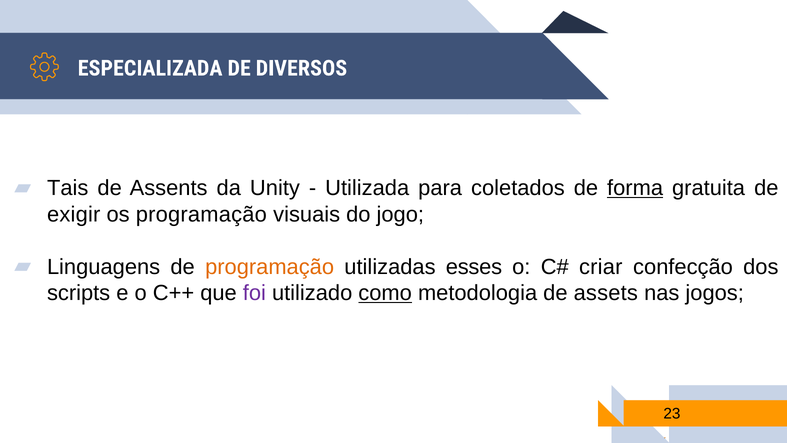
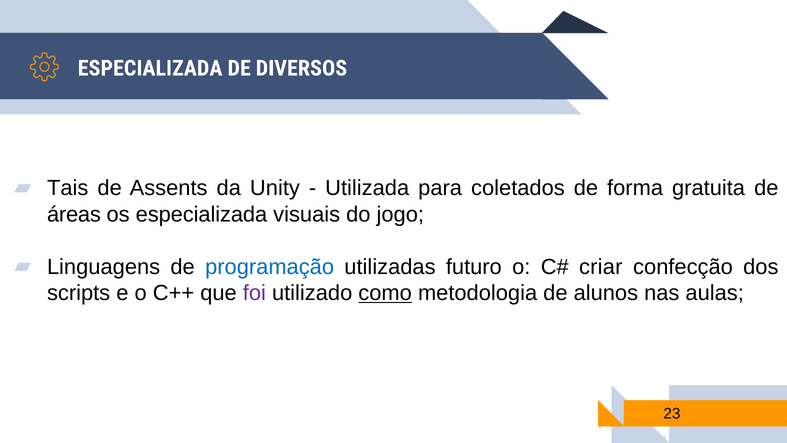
forma underline: present -> none (635, 188)
exigir: exigir -> áreas (74, 214)
os programação: programação -> especializada (201, 214)
programação colour: orange -> blue (270, 267)
esses: esses -> futuro (474, 267)
assets: assets -> alunos (606, 293)
jogos: jogos -> aulas (715, 293)
